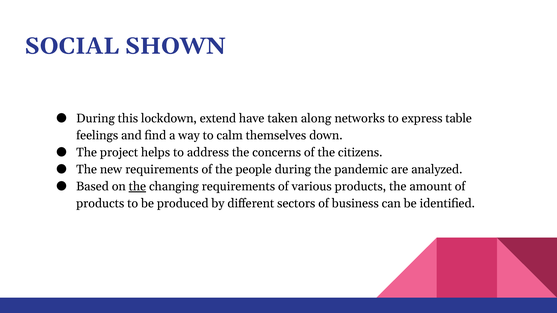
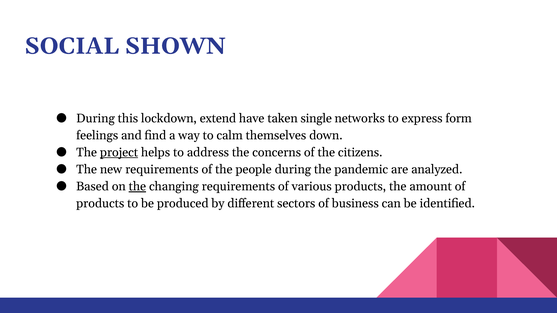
along: along -> single (316, 118)
table: table -> form (459, 118)
project underline: none -> present (119, 153)
